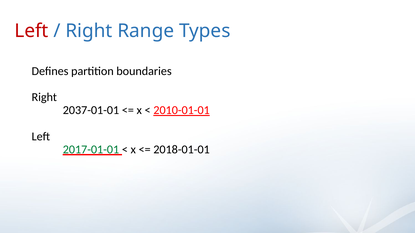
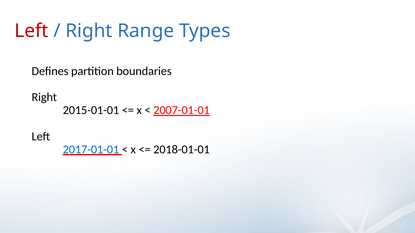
2037-01-01: 2037-01-01 -> 2015-01-01 (91, 111)
2010-01-01: 2010-01-01 -> 2007-01-01 (182, 111)
2017-01-01 colour: green -> blue (91, 150)
